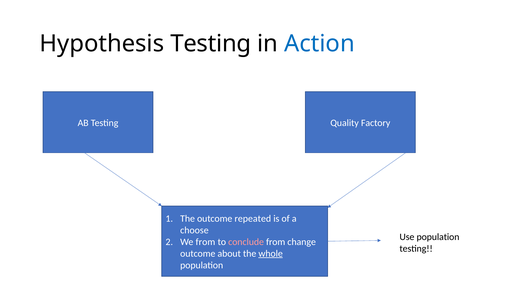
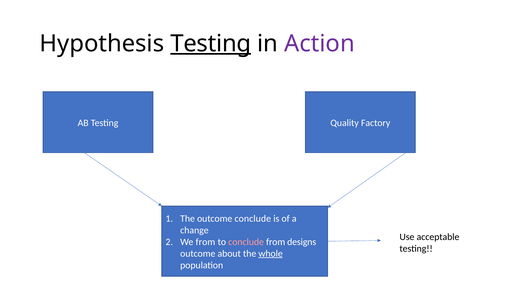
Testing underline: none -> present (211, 44)
Action colour: blue -> purple (319, 44)
outcome repeated: repeated -> conclude (253, 219)
choose: choose -> change (194, 231)
Use population: population -> acceptable (438, 237)
change: change -> designs (302, 242)
